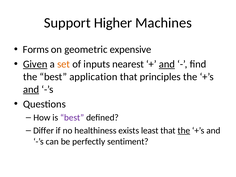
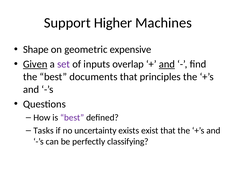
Forms: Forms -> Shape (36, 50)
set colour: orange -> purple (64, 64)
nearest: nearest -> overlap (128, 64)
application: application -> documents (93, 77)
and underline: present -> none (31, 89)
Differ: Differ -> Tasks (43, 130)
healthiness: healthiness -> uncertainty (95, 130)
least: least -> exist (150, 130)
the underline: present -> none (184, 130)
sentiment: sentiment -> classifying (128, 141)
